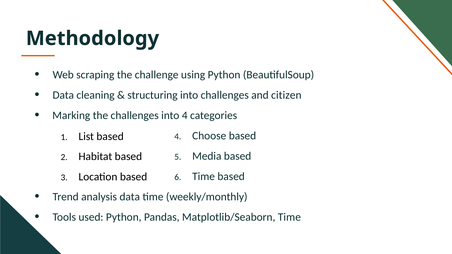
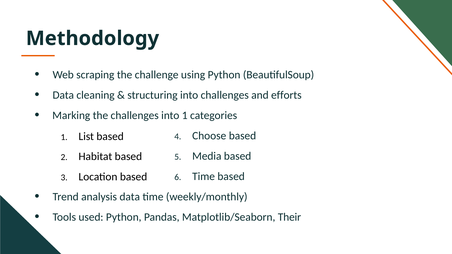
citizen: citizen -> efforts (286, 95)
into 4: 4 -> 1 (185, 115)
Matplotlib/Seaborn Time: Time -> Their (289, 217)
